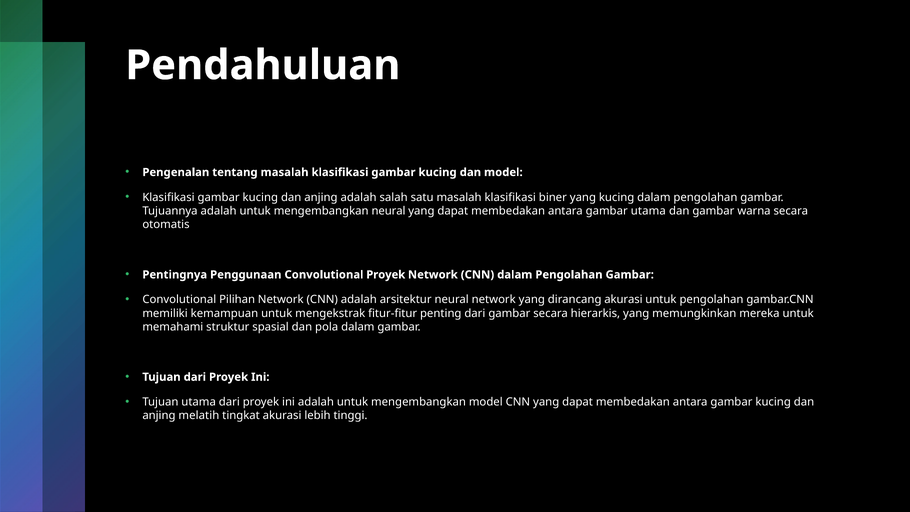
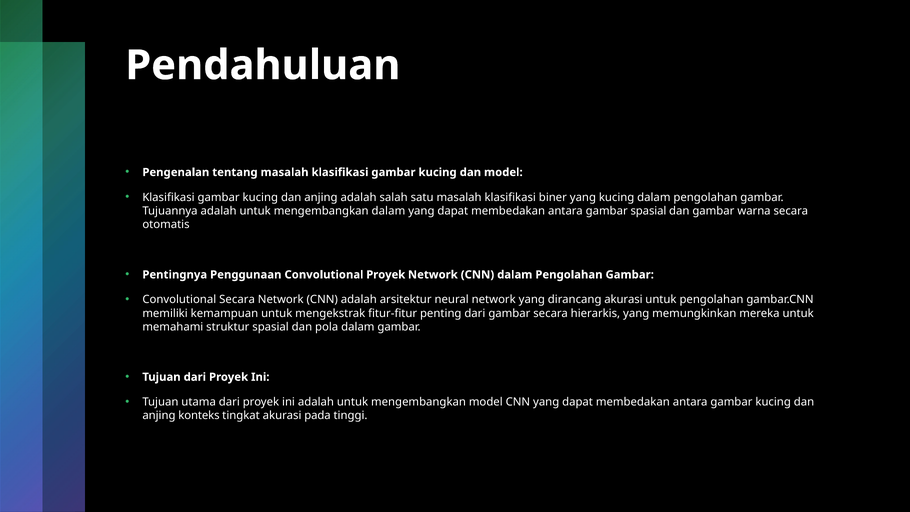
mengembangkan neural: neural -> dalam (388, 211)
gambar utama: utama -> spasial (648, 211)
Convolutional Pilihan: Pilihan -> Secara (237, 300)
melatih: melatih -> konteks (199, 416)
lebih: lebih -> pada (318, 416)
